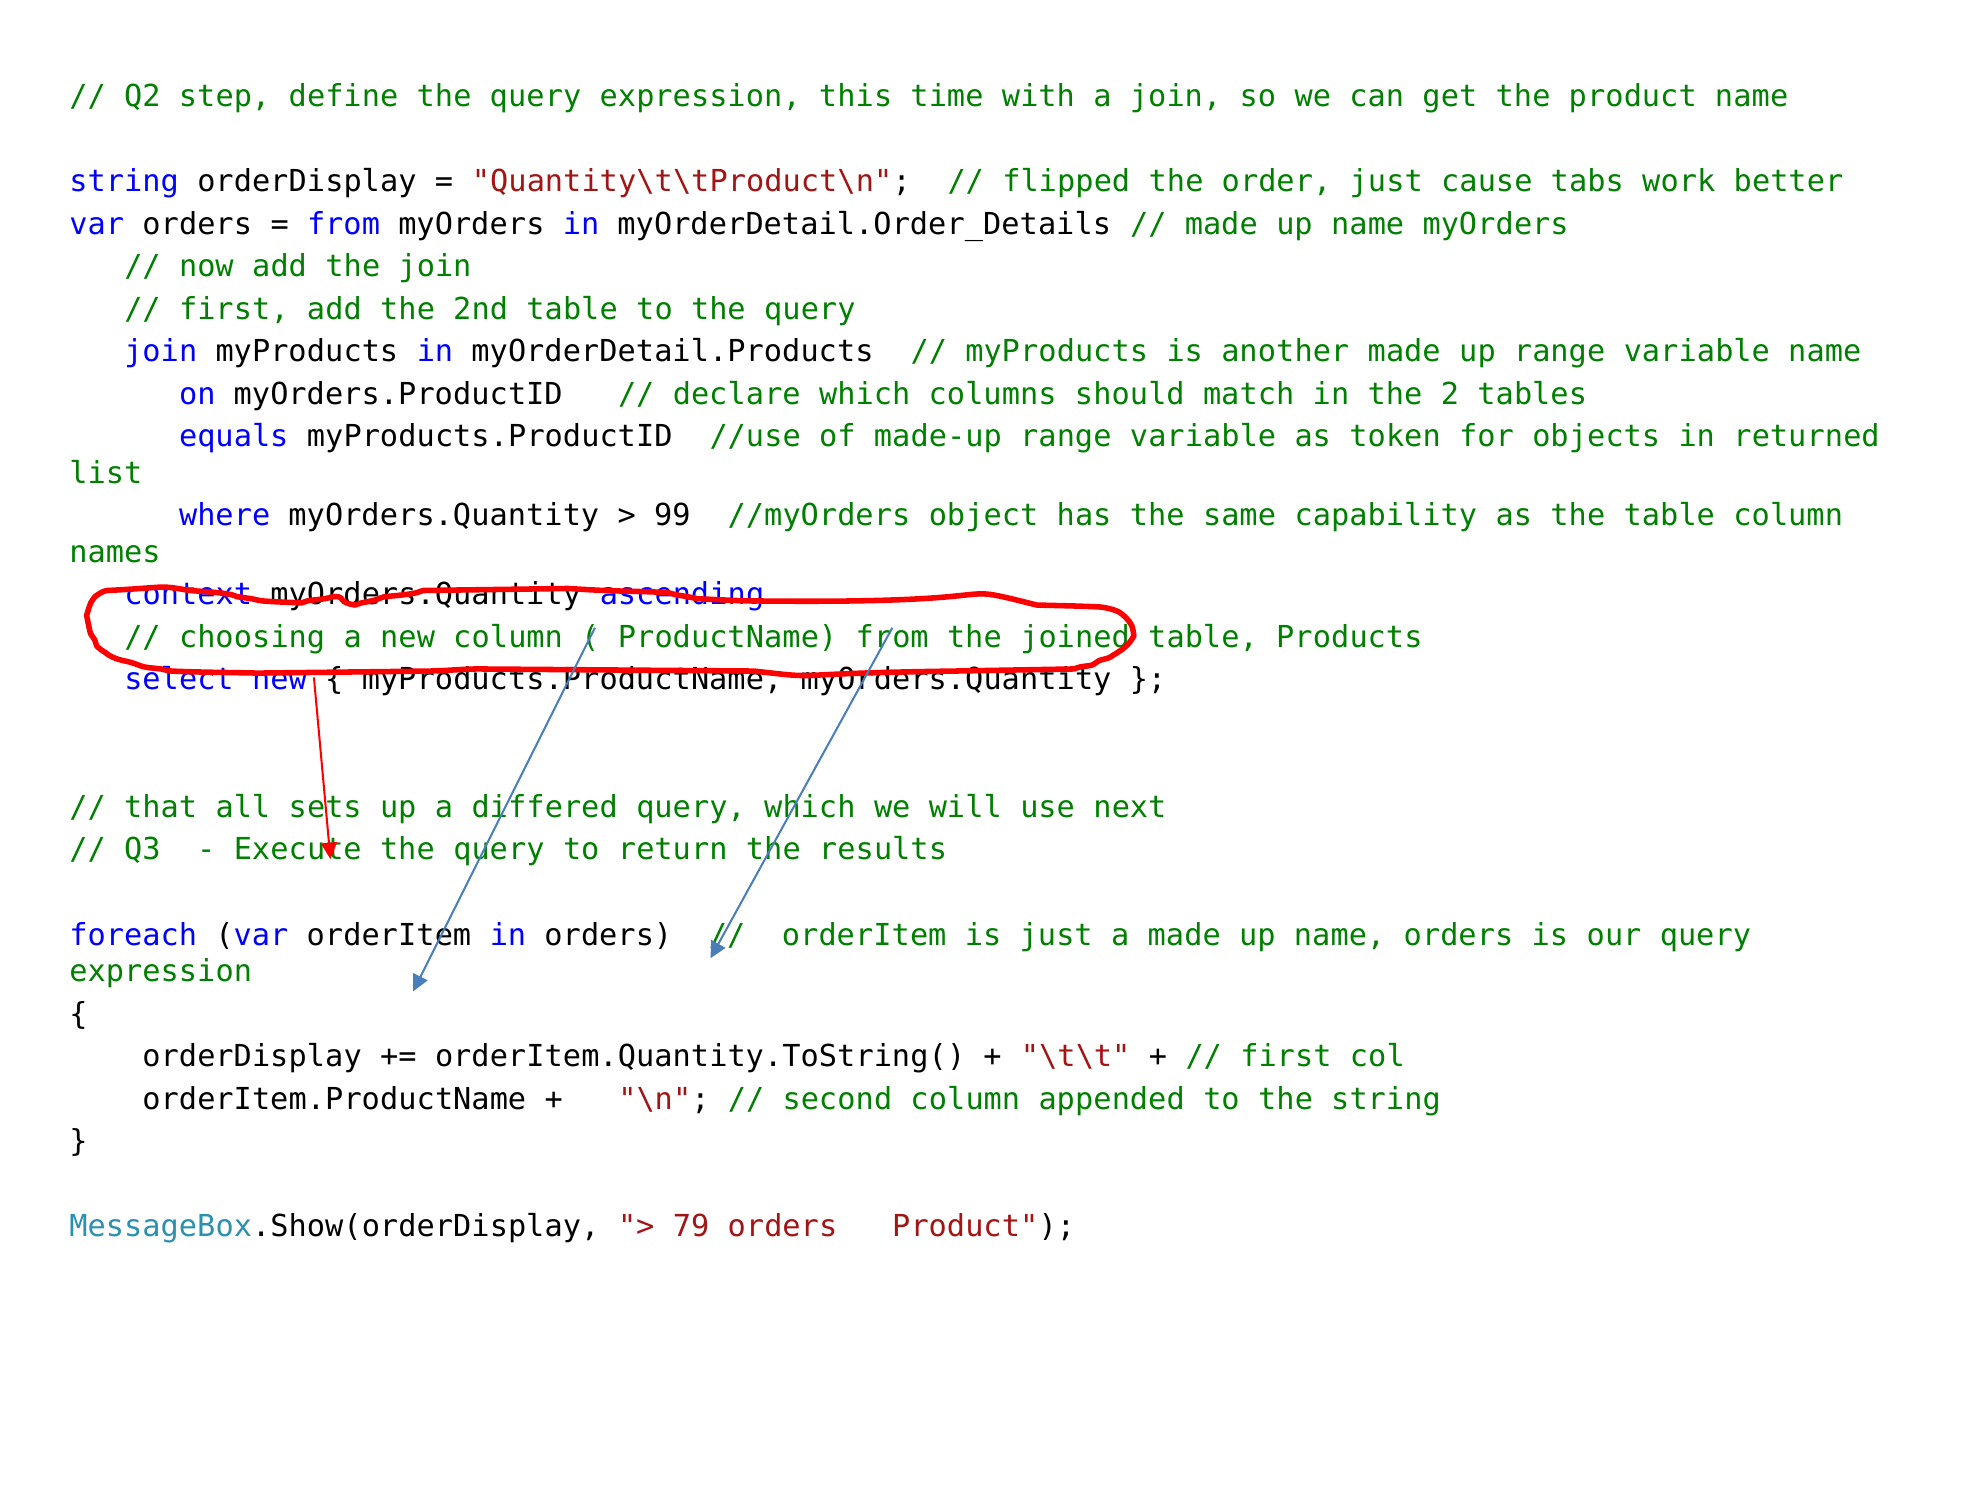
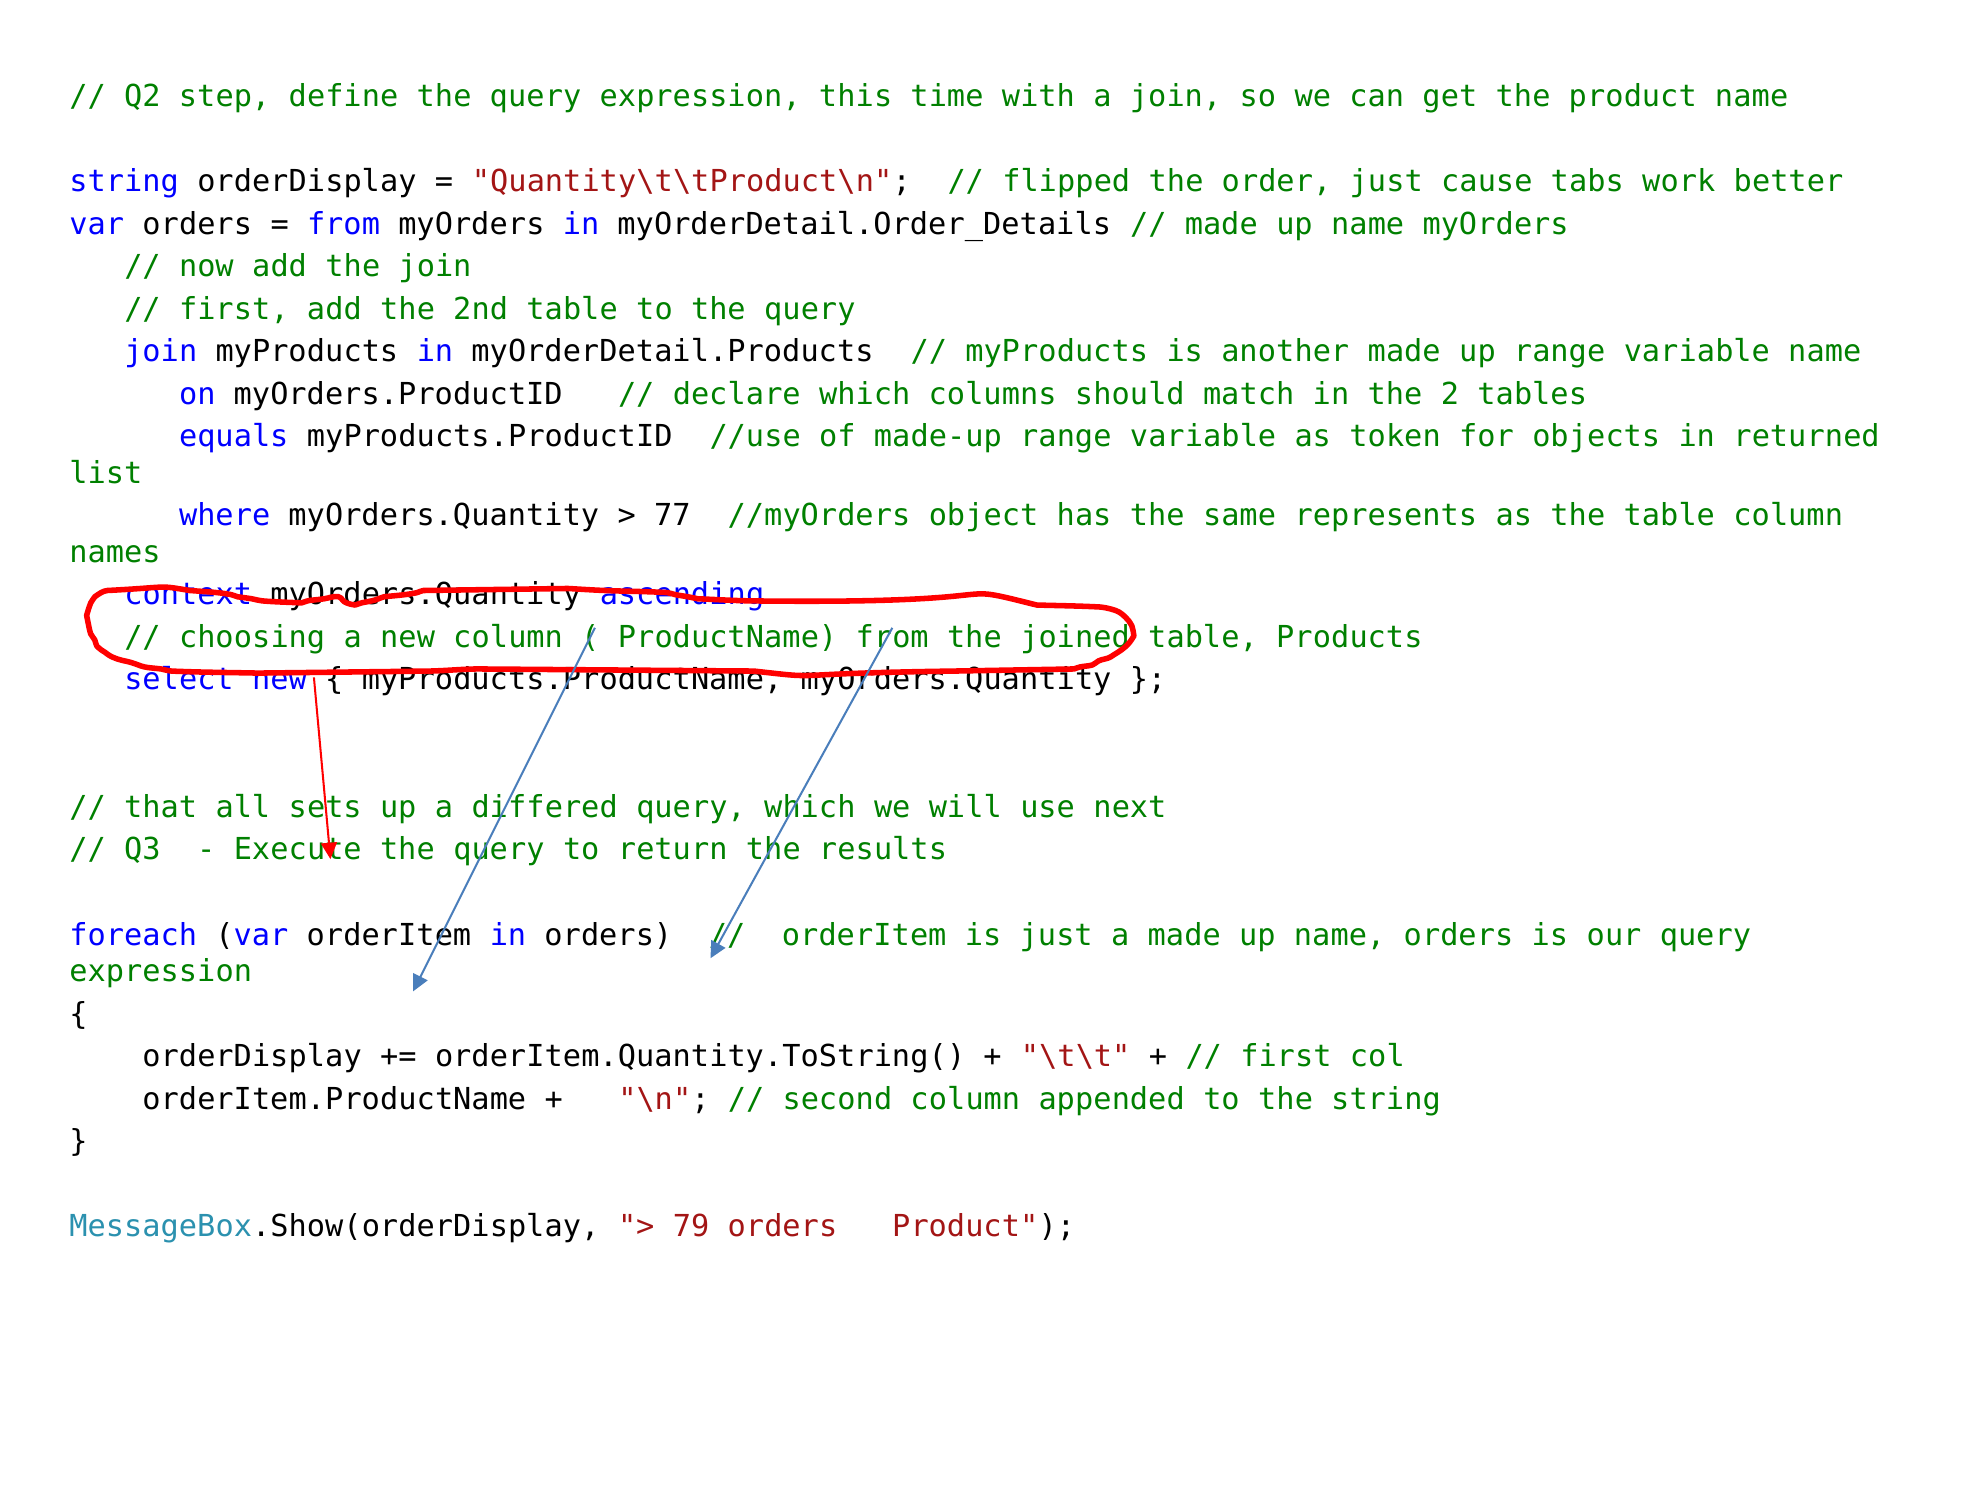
99: 99 -> 77 (672, 516)
capability: capability -> represents (1386, 516)
